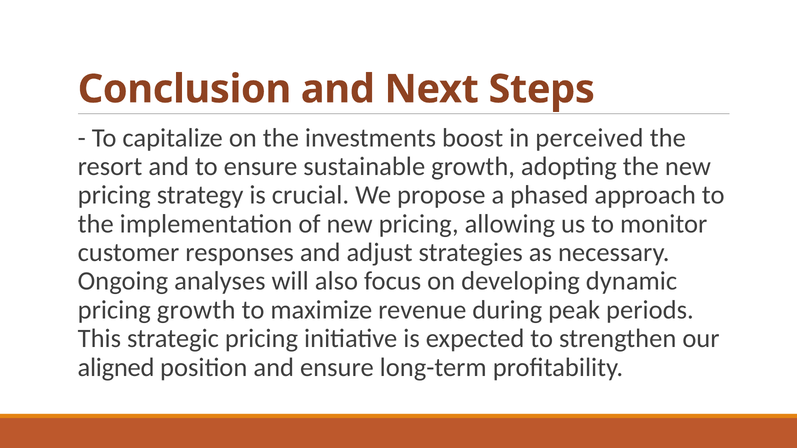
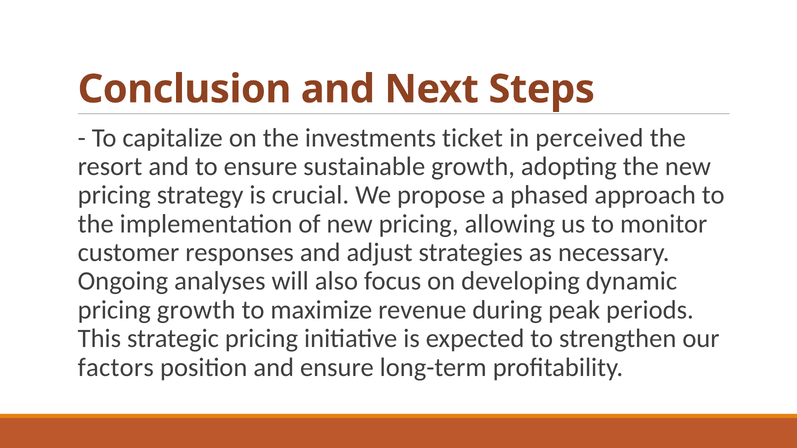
boost: boost -> ticket (473, 138)
aligned: aligned -> factors (116, 368)
